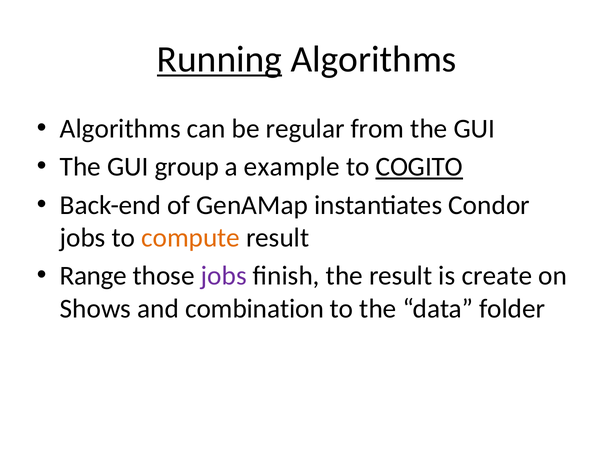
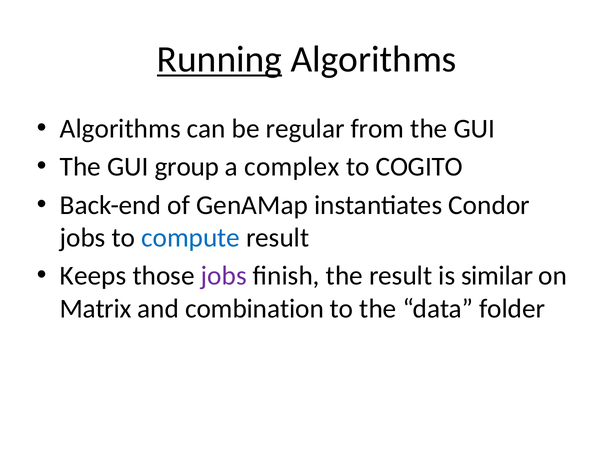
example: example -> complex (292, 167)
COGITO underline: present -> none (419, 167)
compute colour: orange -> blue (191, 238)
Range: Range -> Keeps (93, 276)
create: create -> similar (497, 276)
Shows: Shows -> Matrix (96, 309)
